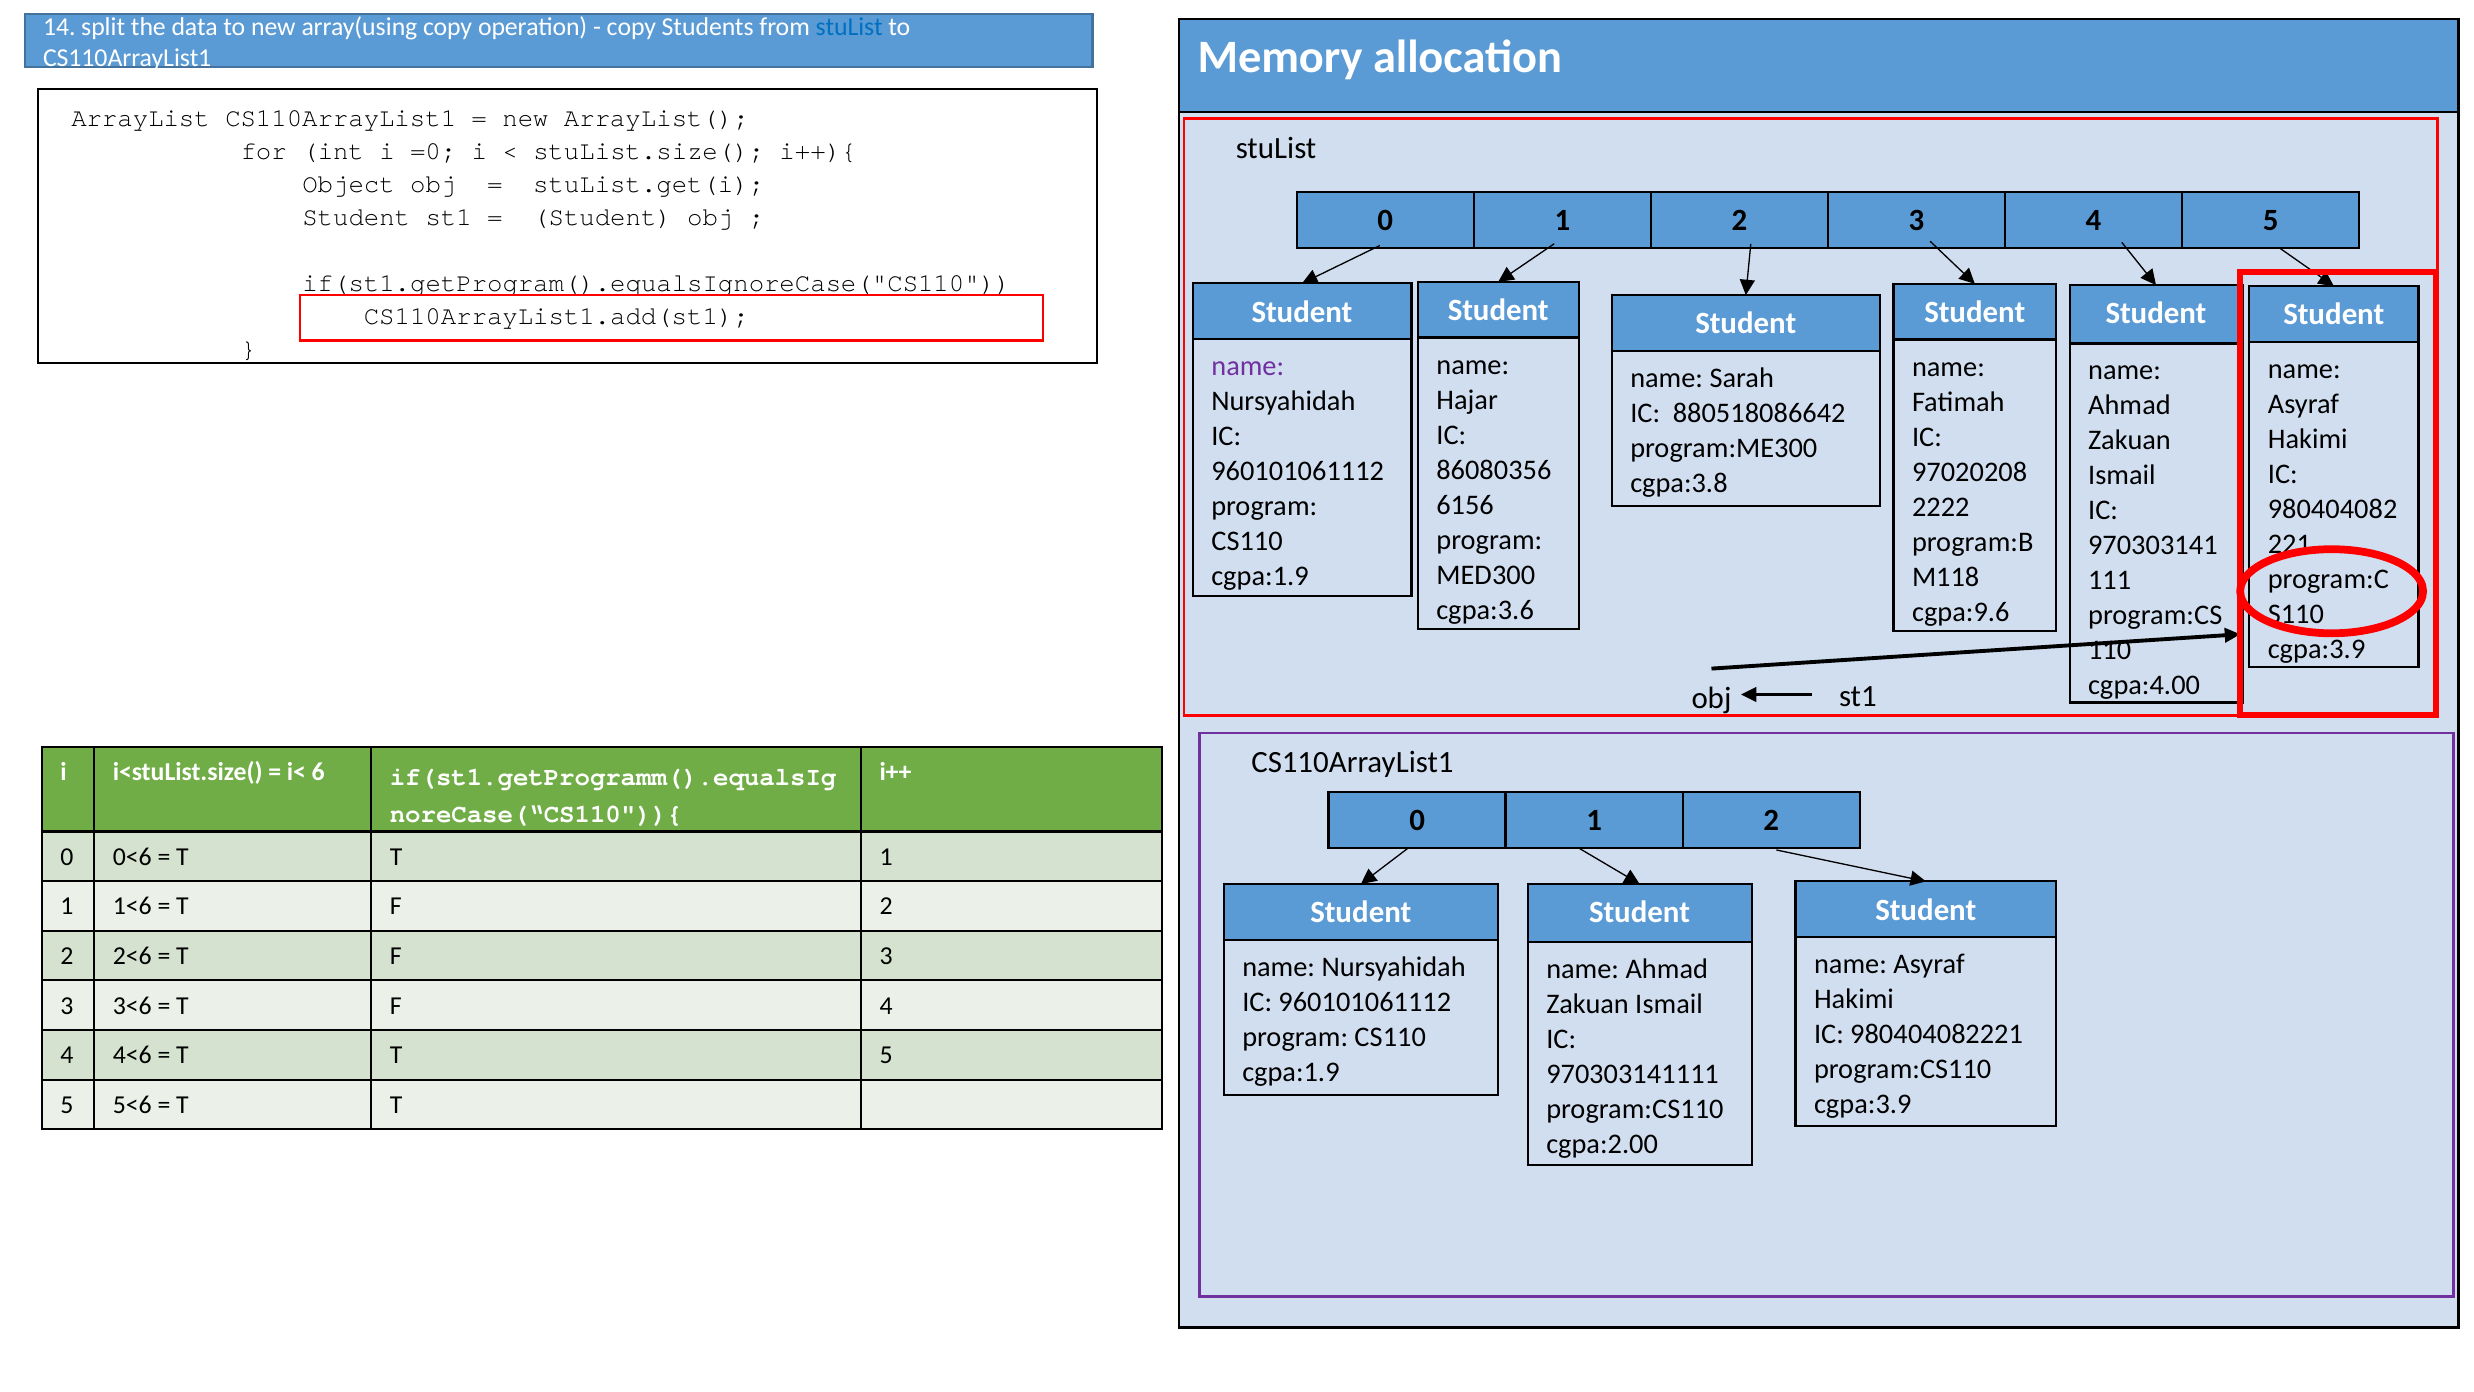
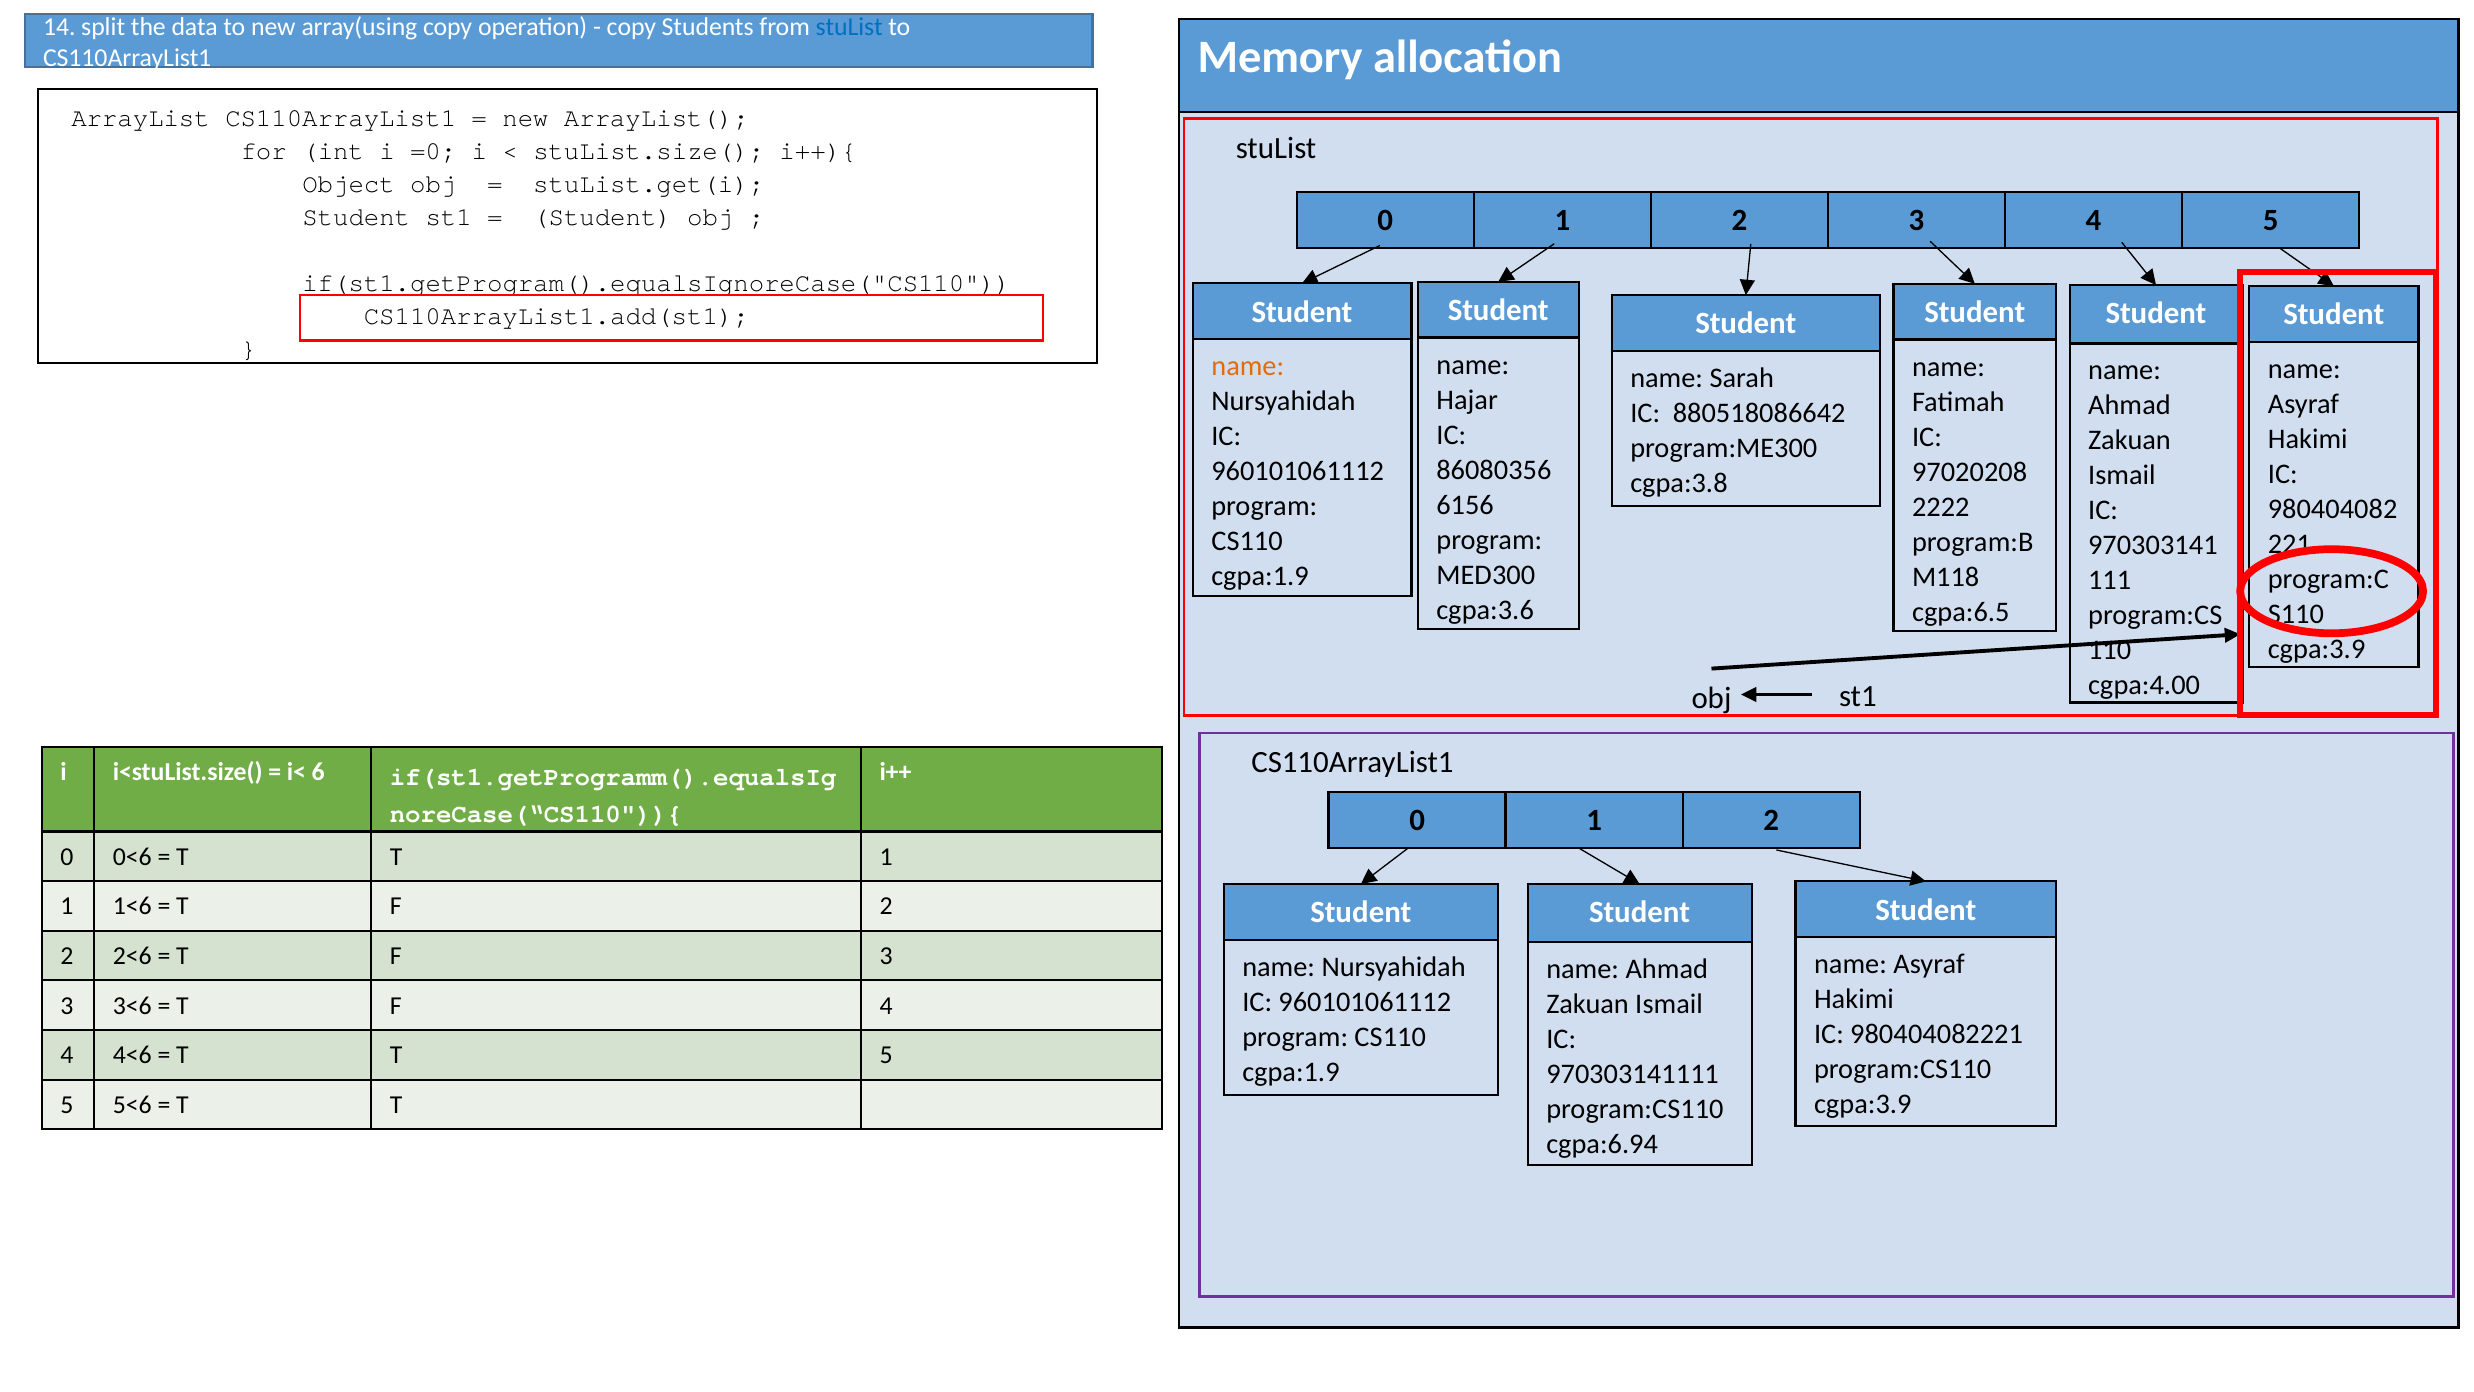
name colour: purple -> orange (1248, 366)
cgpa:9.6: cgpa:9.6 -> cgpa:6.5 (1961, 612)
cgpa:2.00: cgpa:2.00 -> cgpa:6.94 (1602, 1144)
